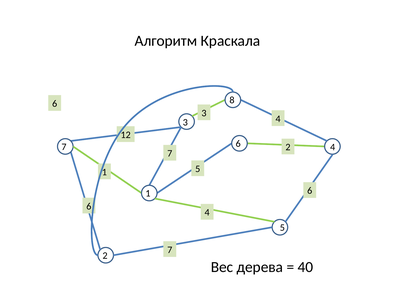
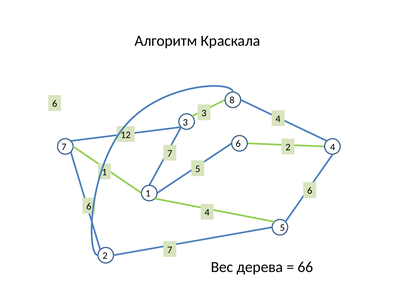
40: 40 -> 66 (305, 267)
